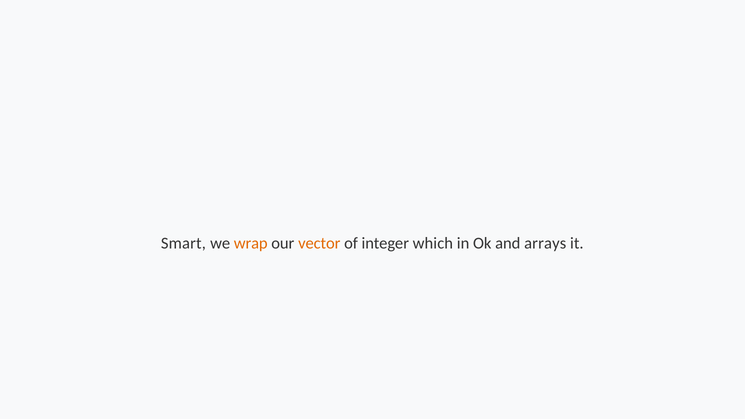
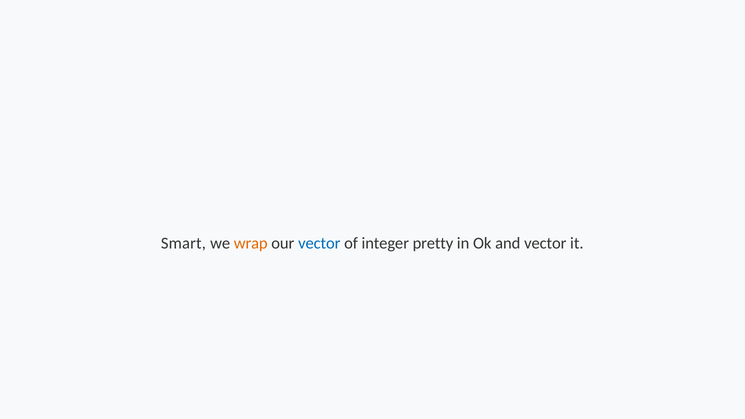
vector colour: orange -> blue (319, 243)
which: which -> pretty (433, 243)
and arrays: arrays -> vector (545, 243)
